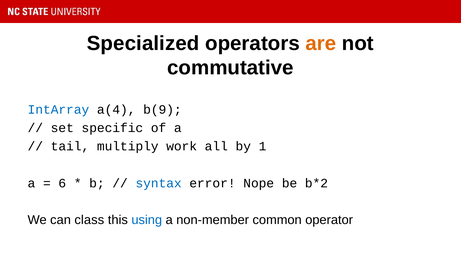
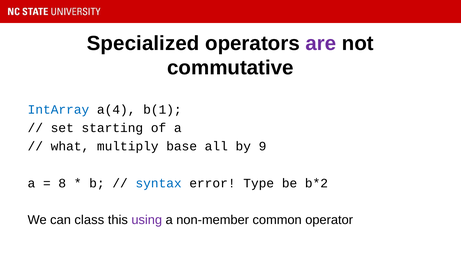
are colour: orange -> purple (321, 43)
b(9: b(9 -> b(1 (162, 110)
specific: specific -> starting (112, 128)
tail: tail -> what (70, 147)
work: work -> base (182, 147)
1: 1 -> 9 (263, 147)
6: 6 -> 8 (62, 183)
Nope: Nope -> Type (259, 183)
using colour: blue -> purple (147, 220)
